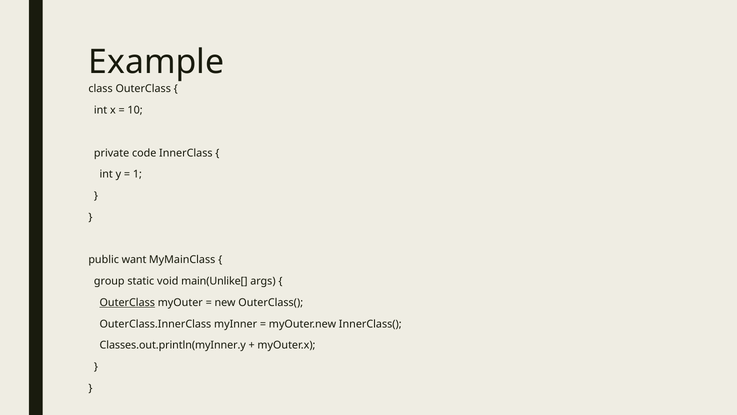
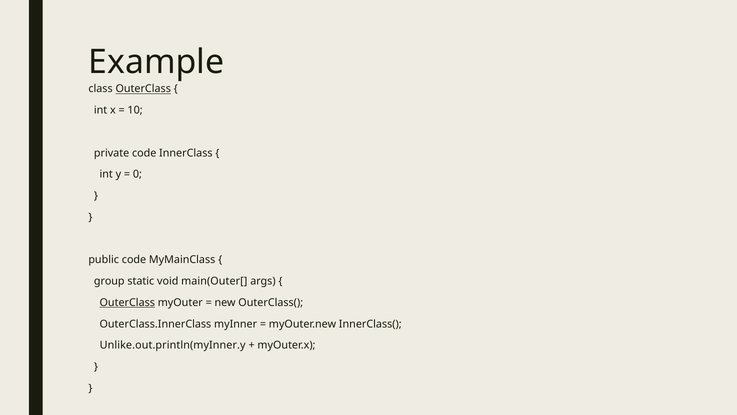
OuterClass underline: none -> present (143, 89)
1: 1 -> 0 (137, 174)
public want: want -> code (134, 260)
main(Unlike[: main(Unlike[ -> main(Outer[ (214, 281)
Classes.out.println(myInner.y: Classes.out.println(myInner.y -> Unlike.out.println(myInner.y (173, 345)
